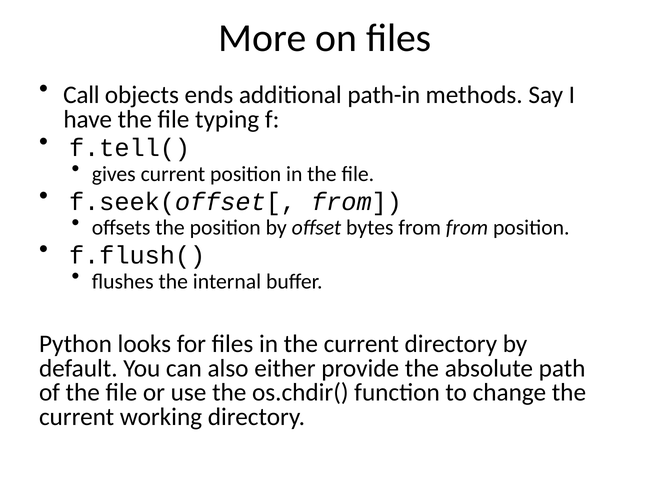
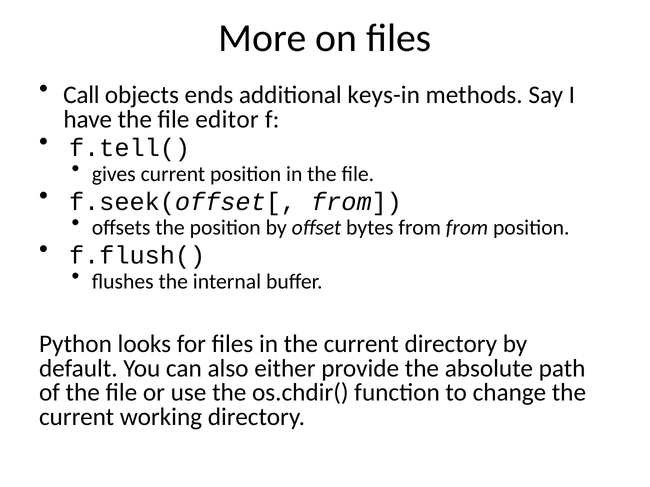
path-in: path-in -> keys-in (384, 95)
typing: typing -> editor (227, 119)
